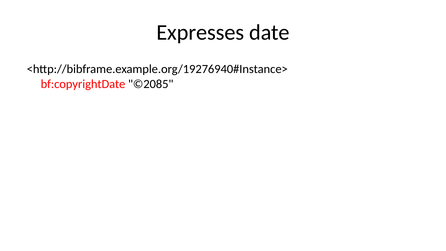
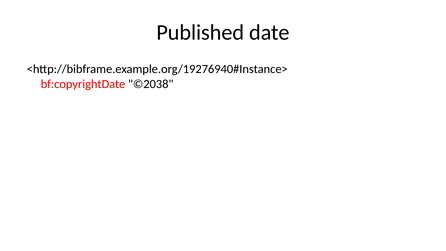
Expresses: Expresses -> Published (200, 32)
©2085: ©2085 -> ©2038 (151, 84)
